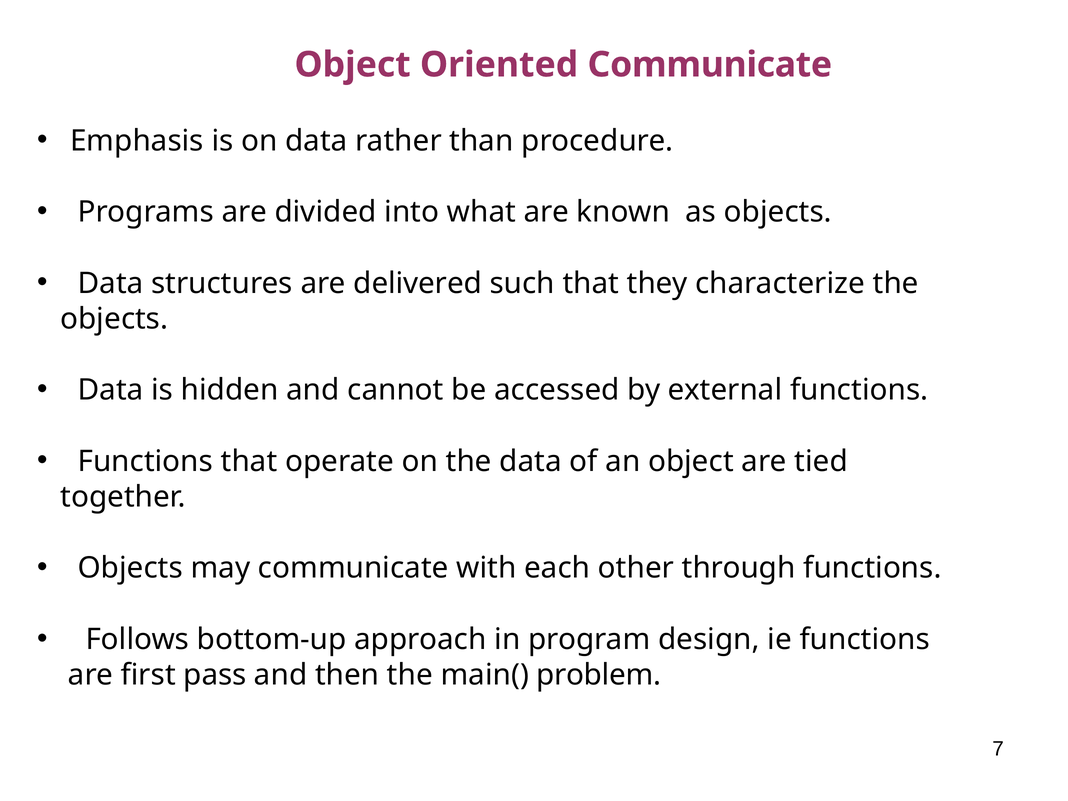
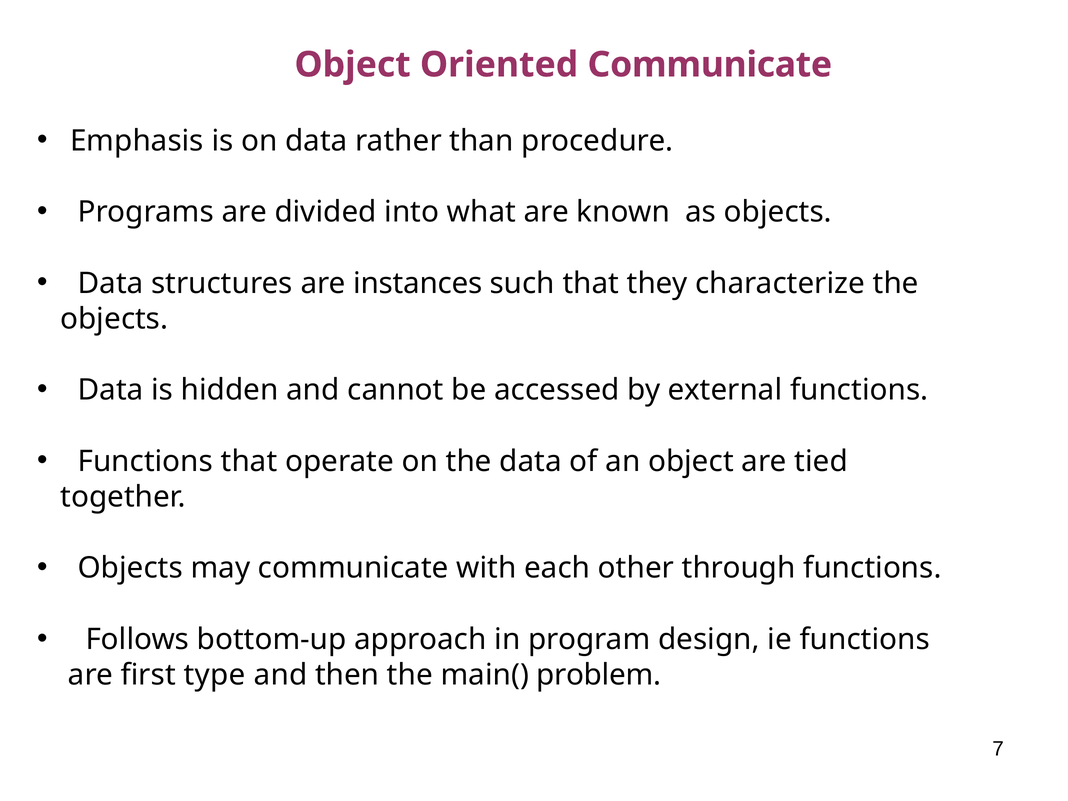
delivered: delivered -> instances (418, 283)
pass: pass -> type (215, 675)
